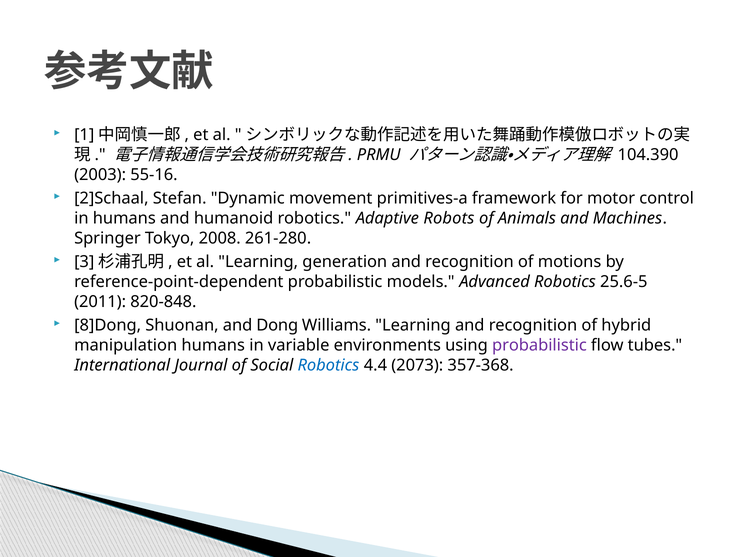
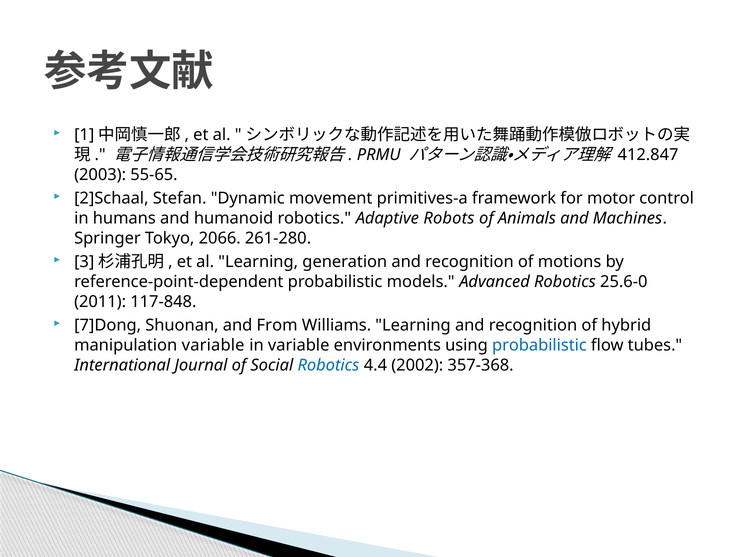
104.390: 104.390 -> 412.847 (648, 155)
55-16: 55-16 -> 55-65 (154, 175)
2008: 2008 -> 2066 (220, 238)
25.6-5: 25.6-5 -> 25.6-0 (624, 282)
820-848: 820-848 -> 117-848 (163, 302)
8]Dong: 8]Dong -> 7]Dong (108, 326)
Dong: Dong -> From (277, 326)
manipulation humans: humans -> variable (213, 345)
probabilistic colour: purple -> blue (539, 345)
2073: 2073 -> 2002 (417, 365)
